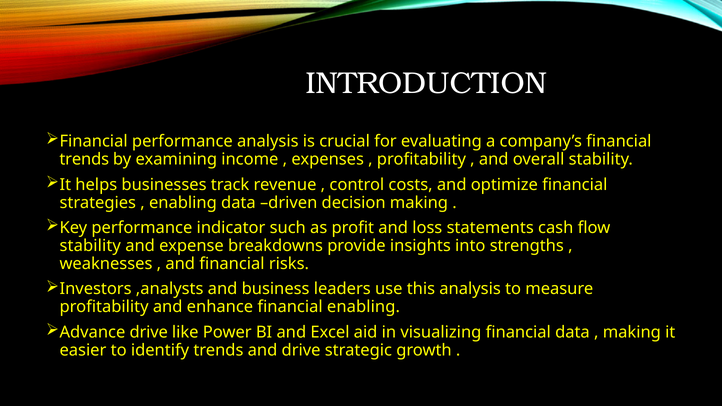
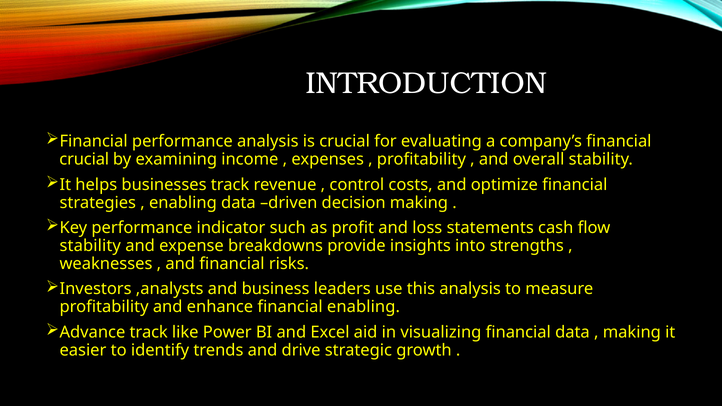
trends: trends -> crucial (84, 159)
Advance drive: drive -> track (149, 332)
